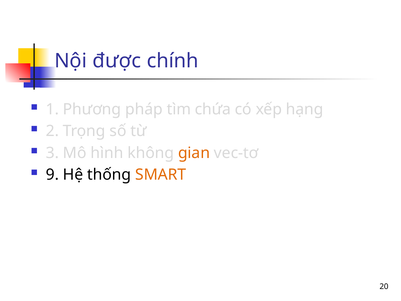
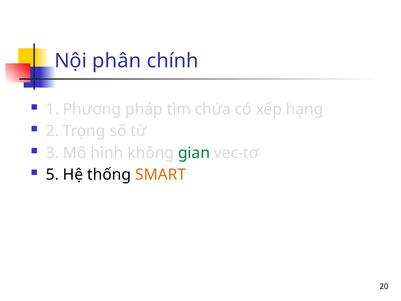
được: được -> phân (117, 61)
gian colour: orange -> green (194, 153)
9: 9 -> 5 (52, 175)
